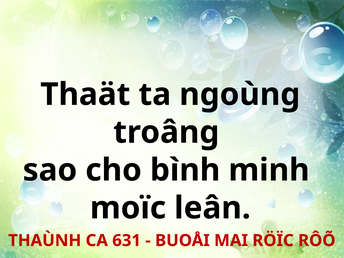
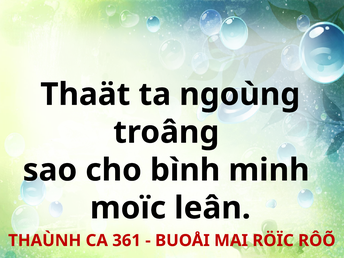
631: 631 -> 361 (127, 241)
